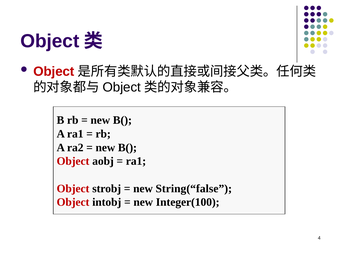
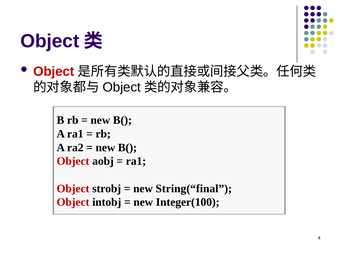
String(“false: String(“false -> String(“final (194, 188)
